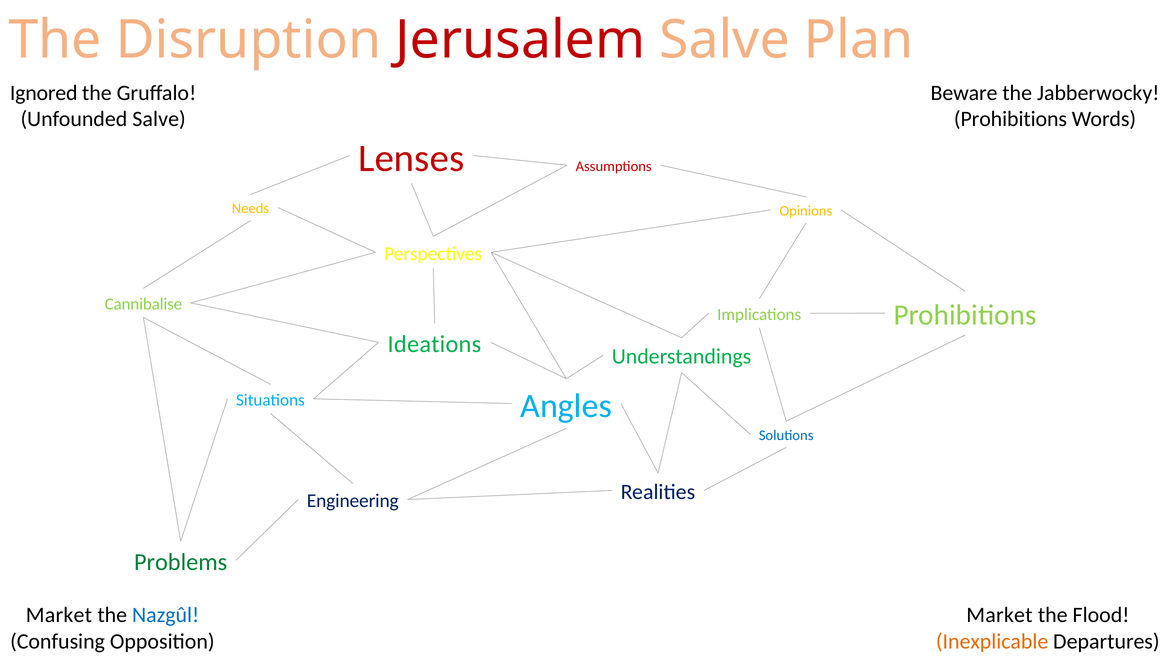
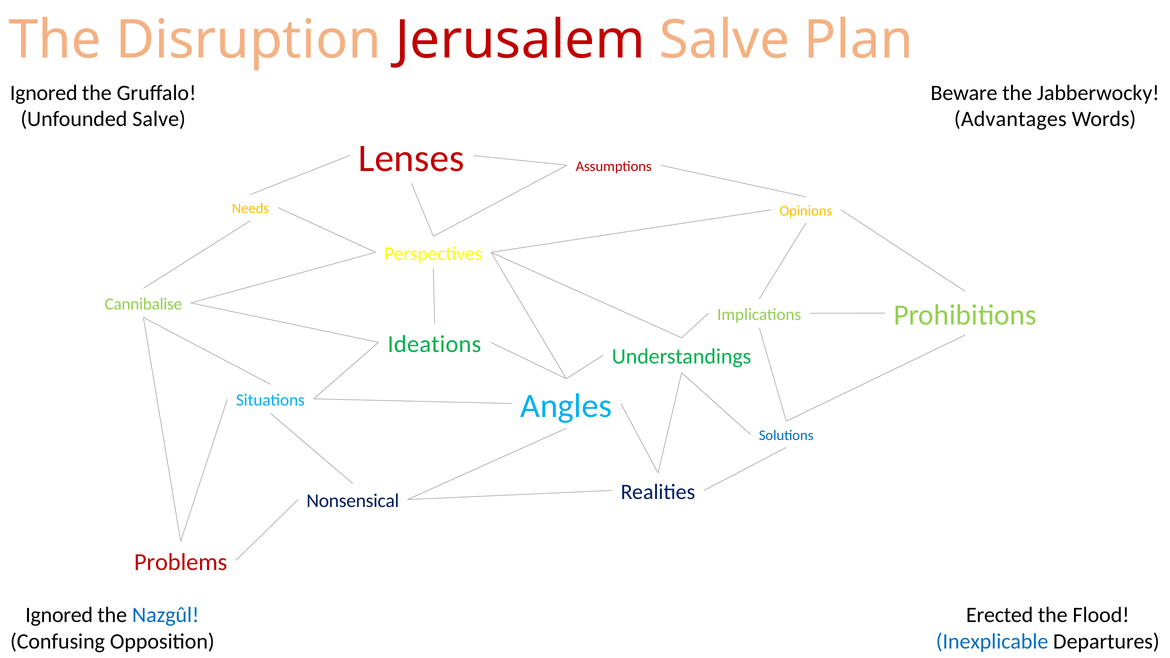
Prohibitions: Prohibitions -> Advantages (1010, 119)
Engineering: Engineering -> Nonsensical (353, 501)
Problems colour: green -> red (181, 562)
Market: Market -> Ignored (59, 615)
Market: Market -> Erected (1000, 615)
Inexplicable colour: orange -> blue (992, 641)
